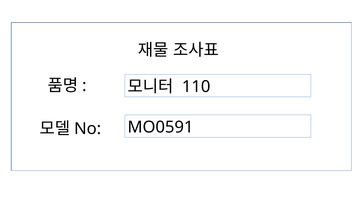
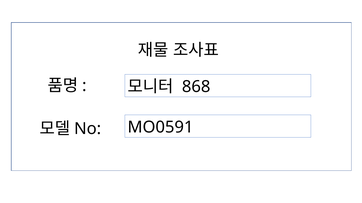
110: 110 -> 868 (196, 87)
